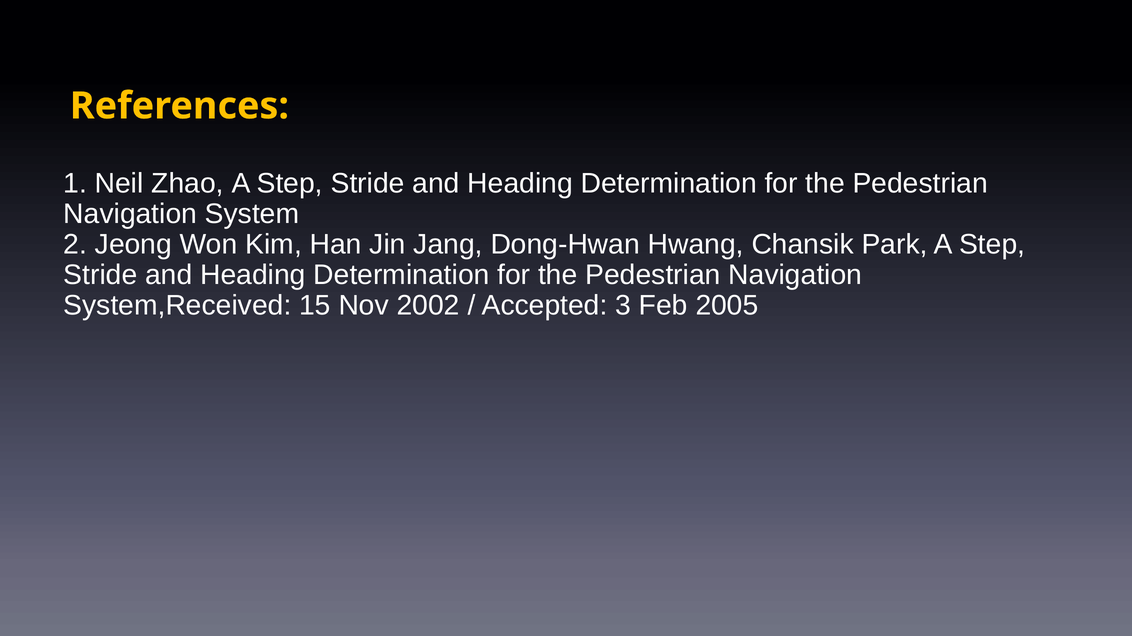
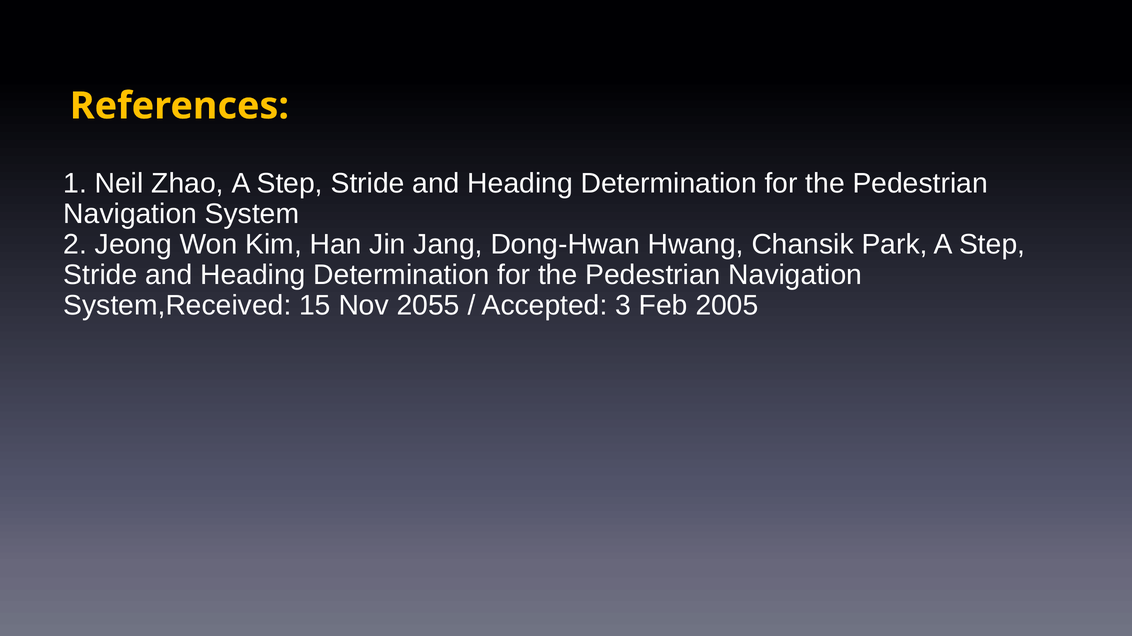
2002: 2002 -> 2055 (428, 306)
